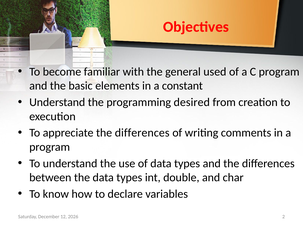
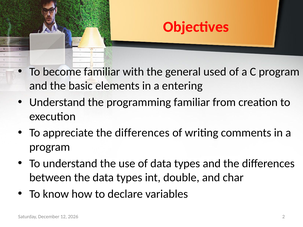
constant: constant -> entering (182, 86)
programming desired: desired -> familiar (192, 102)
